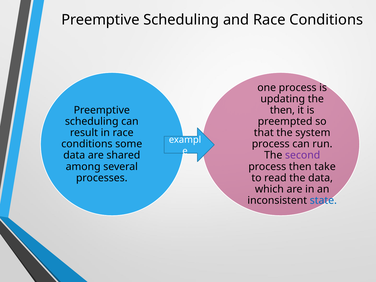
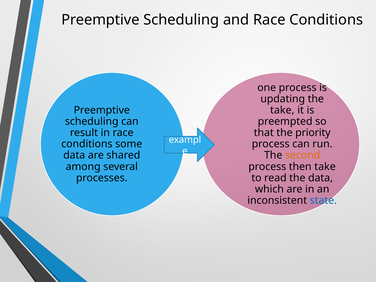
then: then -> take (282, 110)
system: system -> priority (313, 133)
second colour: purple -> orange (303, 155)
